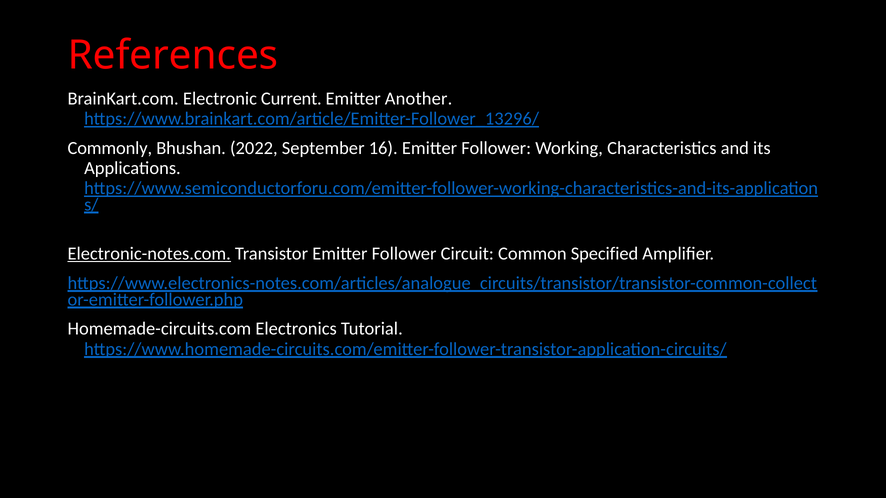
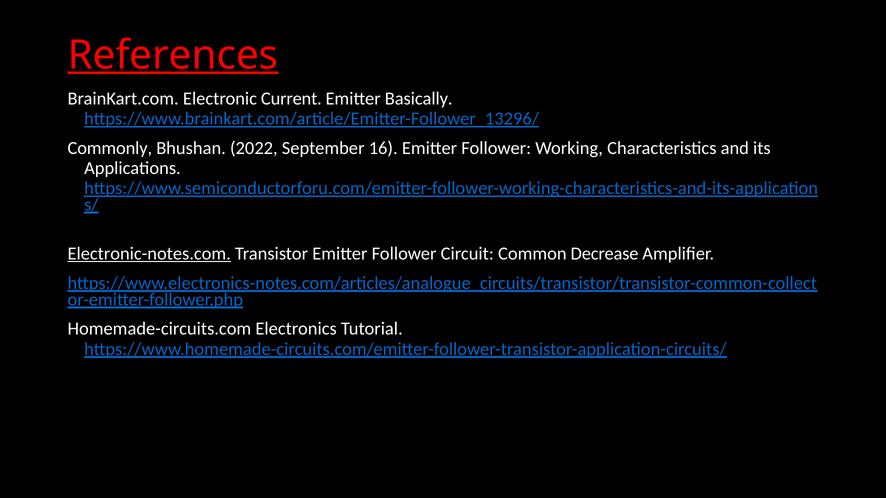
References underline: none -> present (173, 56)
Another: Another -> Basically (419, 99)
Specified: Specified -> Decrease (605, 254)
